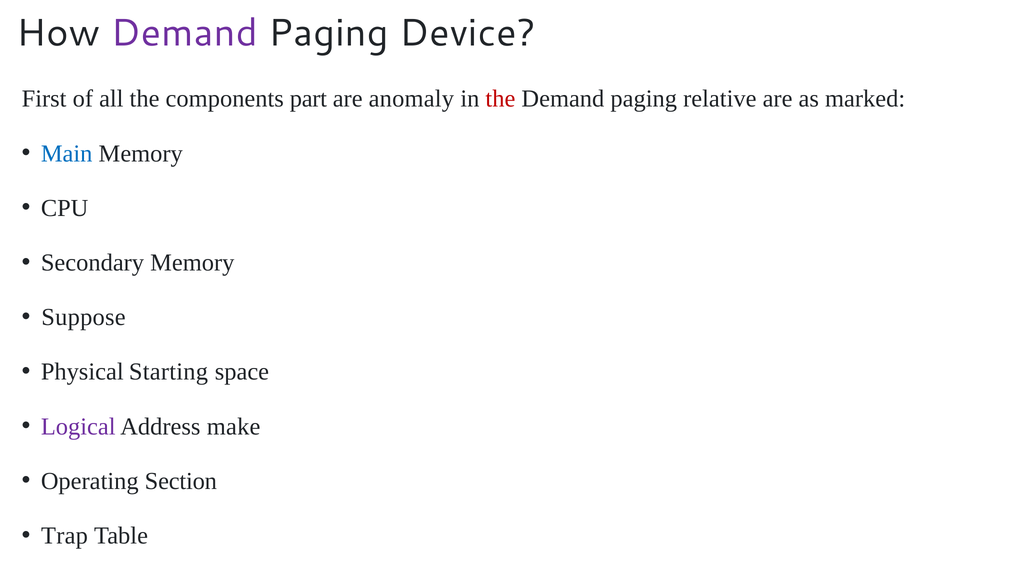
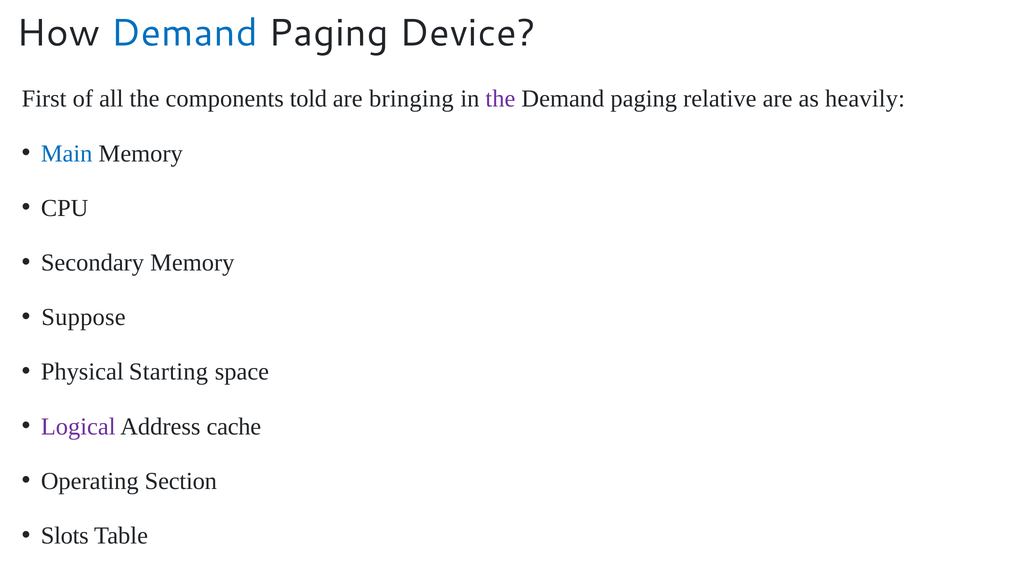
Demand colour: purple -> blue (184, 33)
part: part -> told (308, 99)
anomaly: anomaly -> bringing (411, 99)
the colour: red -> purple (500, 99)
marked: marked -> heavily (865, 99)
make: make -> cache (234, 427)
Trap: Trap -> Slots (65, 536)
